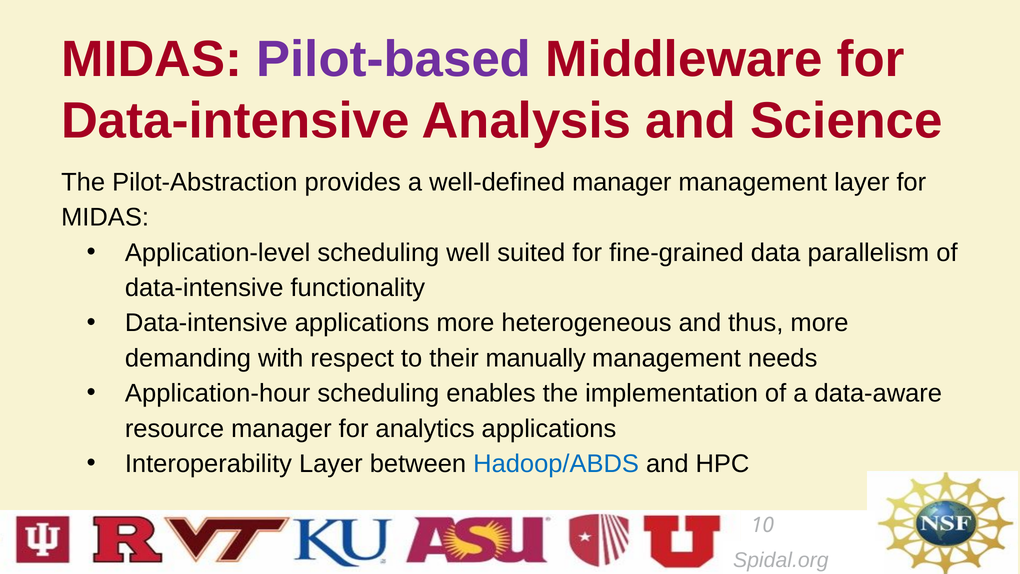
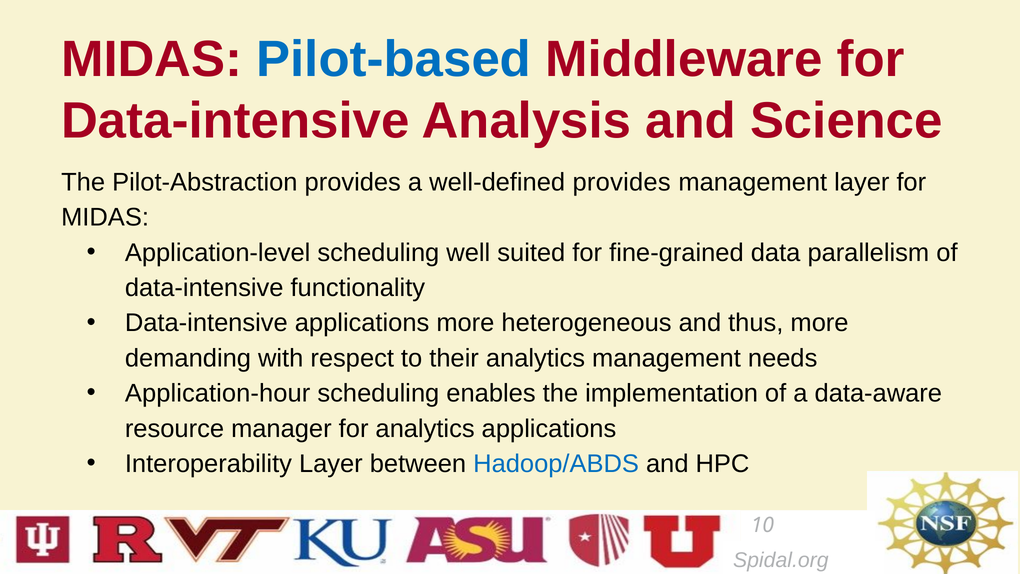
Pilot-based colour: purple -> blue (394, 60)
well-defined manager: manager -> provides (622, 182)
their manually: manually -> analytics (536, 358)
